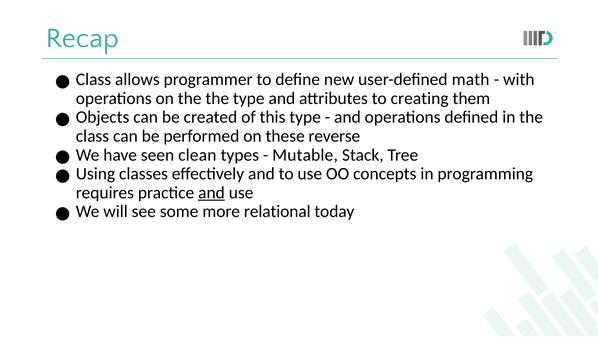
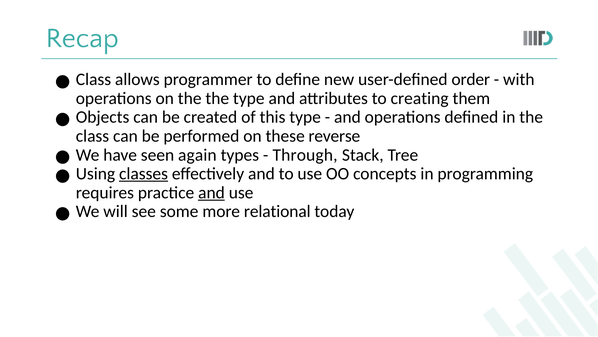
math: math -> order (471, 79)
clean: clean -> again (197, 155)
Mutable: Mutable -> Through (305, 155)
classes underline: none -> present (143, 173)
